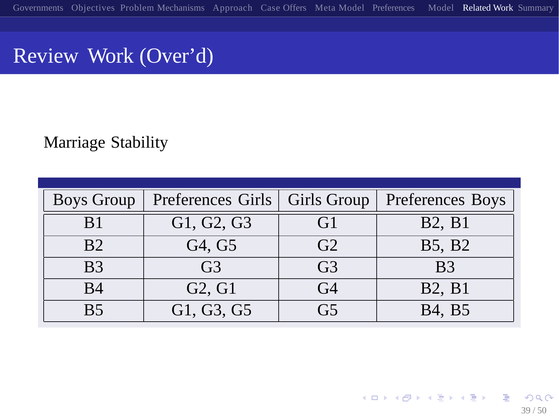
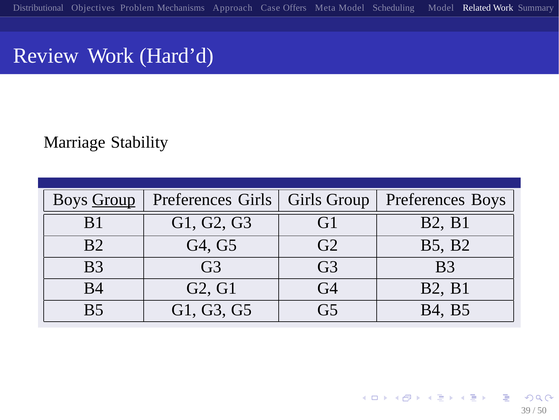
Governments: Governments -> Distributional (38, 8)
Model Preferences: Preferences -> Scheduling (394, 8)
Over’d: Over’d -> Hard’d (177, 56)
Group underline: none -> present (114, 200)
